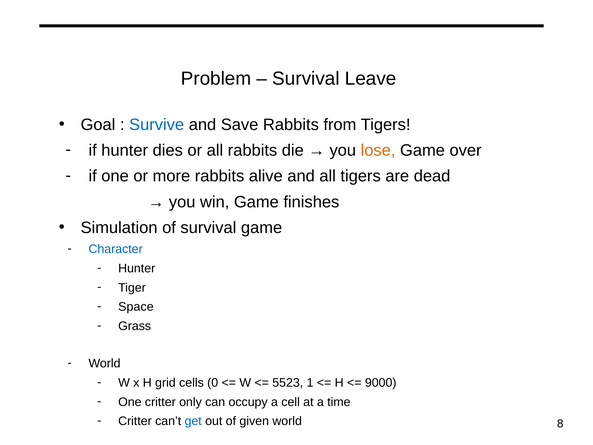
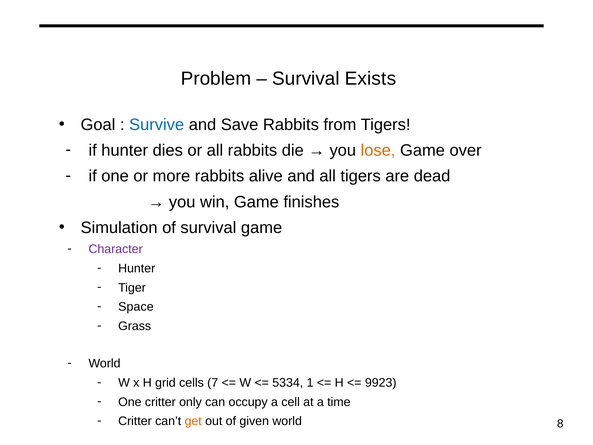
Leave: Leave -> Exists (370, 78)
Character colour: blue -> purple (116, 249)
0: 0 -> 7 (213, 382)
5523: 5523 -> 5334 (288, 382)
9000: 9000 -> 9923 (381, 382)
get colour: blue -> orange (193, 421)
